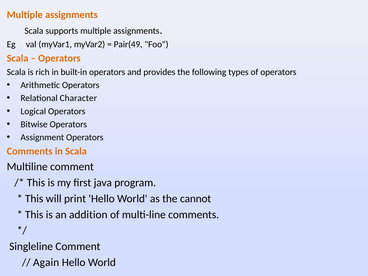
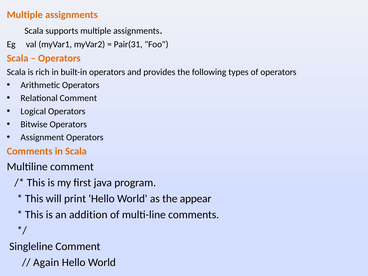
Pair(49: Pair(49 -> Pair(31 (128, 44)
Relational Character: Character -> Comment (78, 98)
cannot: cannot -> appear (196, 199)
